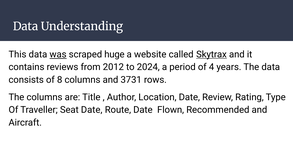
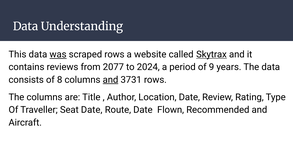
scraped huge: huge -> rows (114, 54)
2012: 2012 -> 2077 (113, 67)
4: 4 -> 9 (212, 67)
and underline: none -> present (111, 80)
